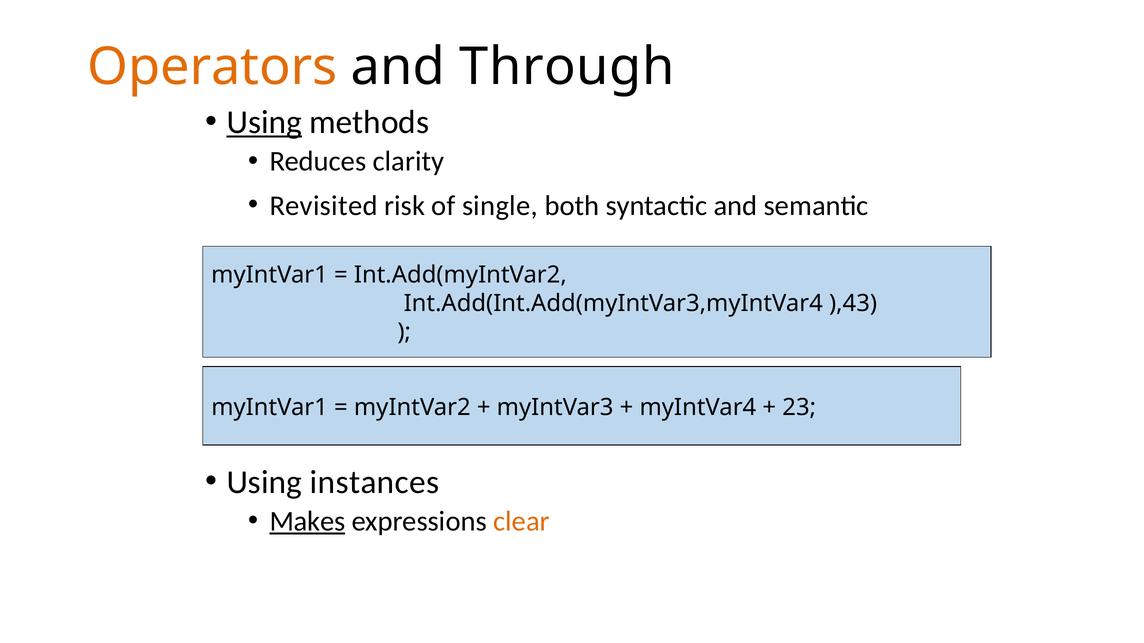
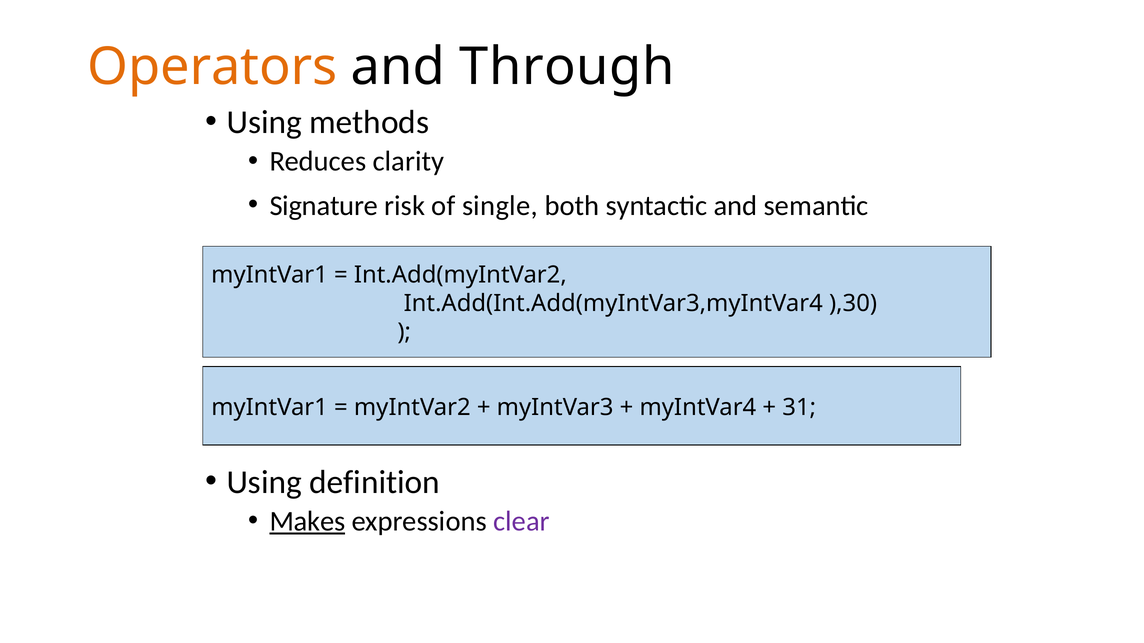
Using underline: present -> none (264, 122)
Revisited: Revisited -> Signature (324, 206)
),43: ),43 -> ),30 (853, 304)
23: 23 -> 31 (799, 408)
instances: instances -> definition (375, 483)
clear colour: orange -> purple (522, 522)
